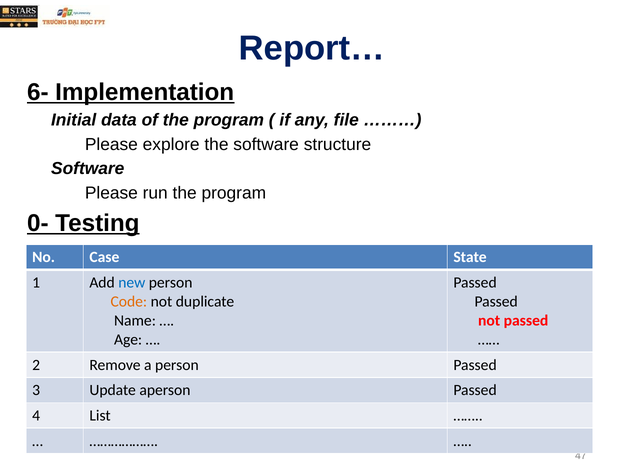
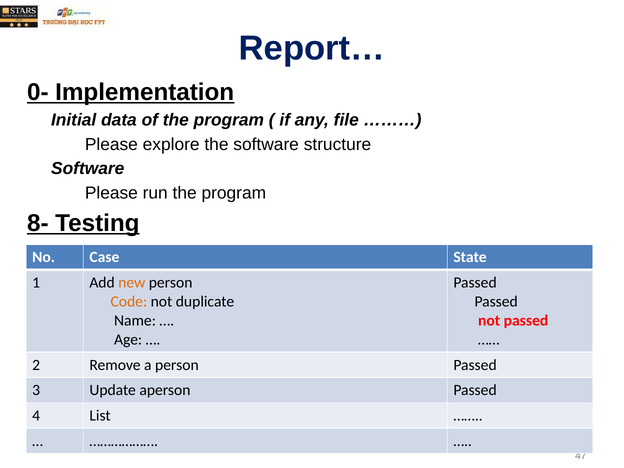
6-: 6- -> 0- (38, 92)
0-: 0- -> 8- (38, 223)
new colour: blue -> orange (132, 283)
